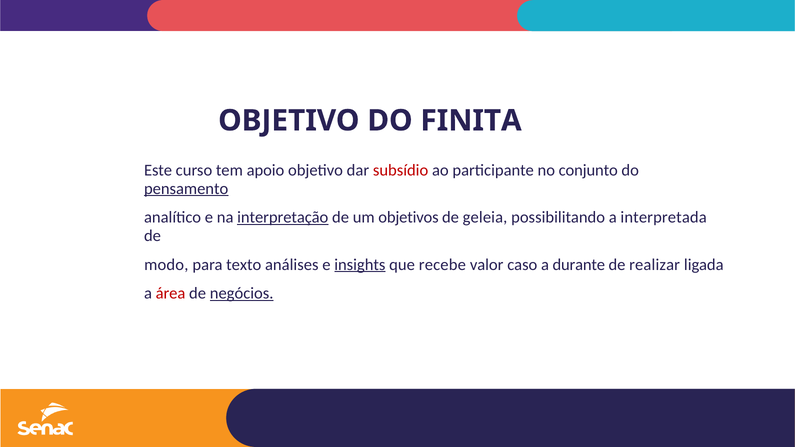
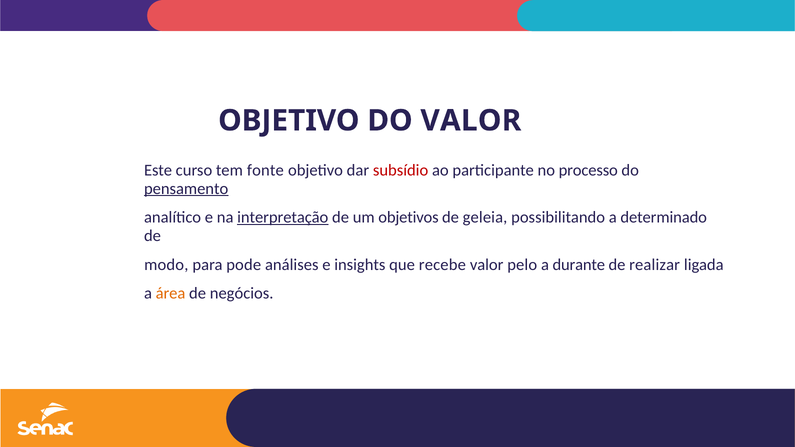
DO FINITA: FINITA -> VALOR (471, 121)
apoio: apoio -> fonte (265, 170)
conjunto: conjunto -> processo (588, 170)
interpretada: interpretada -> determinado (664, 218)
texto: texto -> pode (244, 265)
insights underline: present -> none (360, 265)
caso: caso -> pelo (522, 265)
área colour: red -> orange (171, 294)
negócios underline: present -> none (242, 294)
